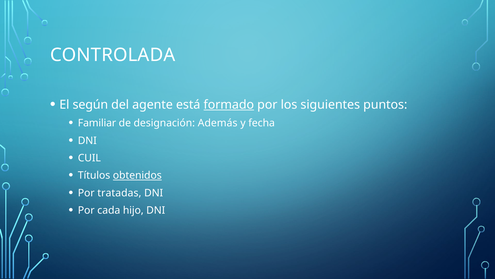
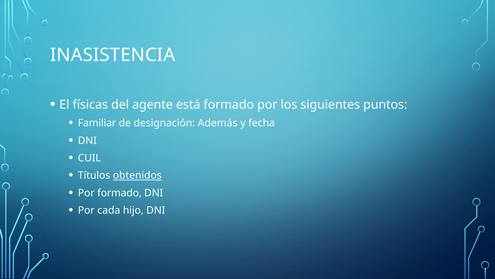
CONTROLADA: CONTROLADA -> INASISTENCIA (113, 55)
según: según -> físicas (90, 104)
formado underline: present -> none (229, 104)
Por tratadas: tratadas -> formado (119, 193)
